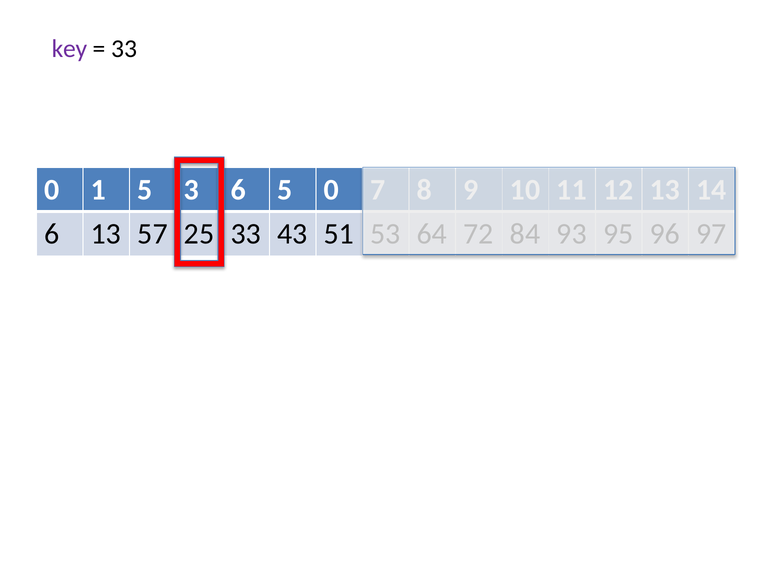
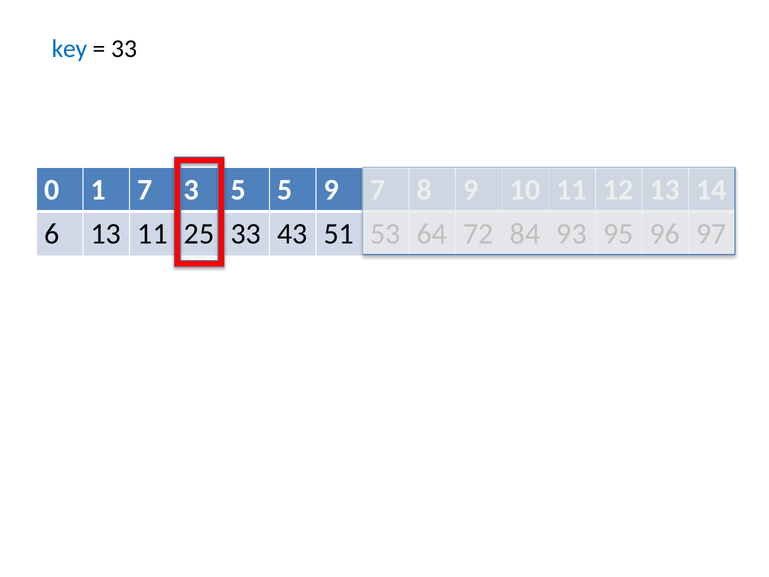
key colour: purple -> blue (69, 49)
1 5: 5 -> 7 (145, 190)
6: 6 -> 5 (238, 190)
5 0: 0 -> 9 (331, 190)
13 57: 57 -> 11 (153, 234)
